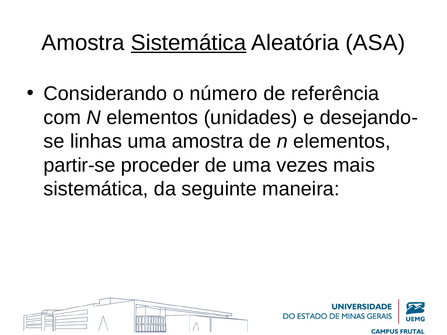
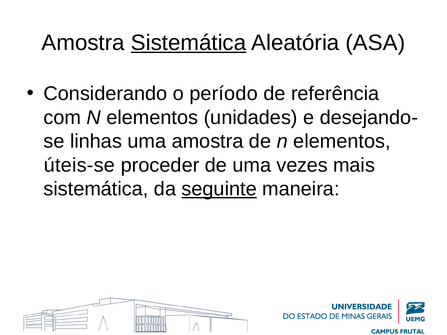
número: número -> período (224, 94)
partir-se: partir-se -> úteis-se (79, 165)
seguinte underline: none -> present (219, 189)
